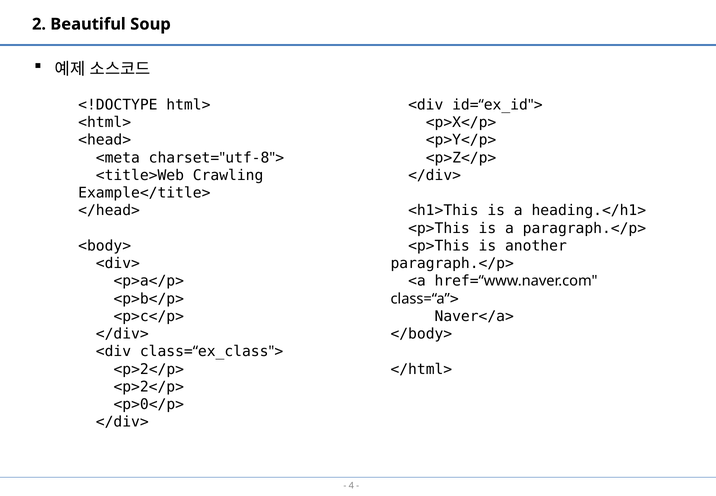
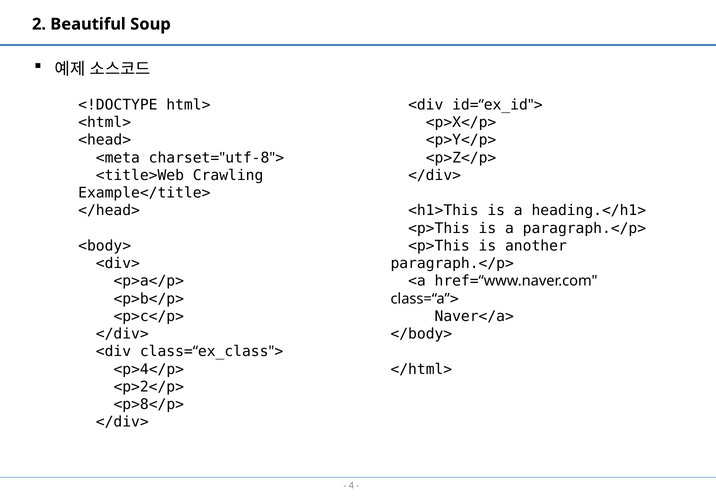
<p>2</p>: <p>2</p> -> <p>4</p> (149, 369)
<p>0</p>: <p>0</p> -> <p>8</p> (149, 404)
